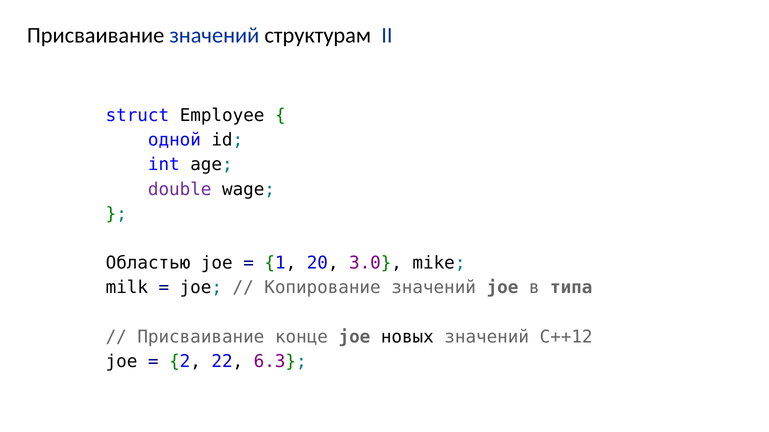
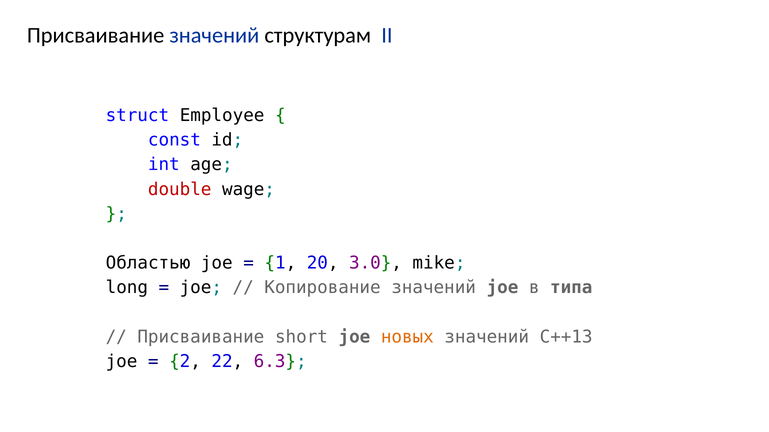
одной: одной -> const (174, 140)
double colour: purple -> red (180, 190)
milk: milk -> long (127, 288)
конце: конце -> short (301, 337)
новых colour: black -> orange (407, 337)
C++12: C++12 -> C++13 (566, 337)
